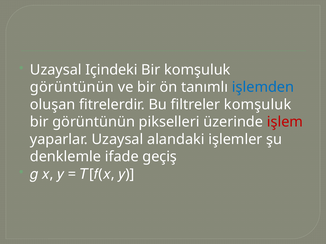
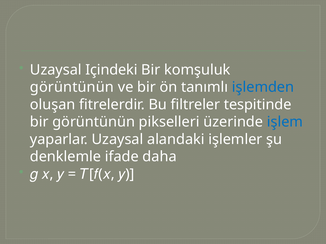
filtreler komşuluk: komşuluk -> tespitinde (258, 105)
işlem colour: red -> blue (285, 122)
geçiş: geçiş -> daha (160, 157)
